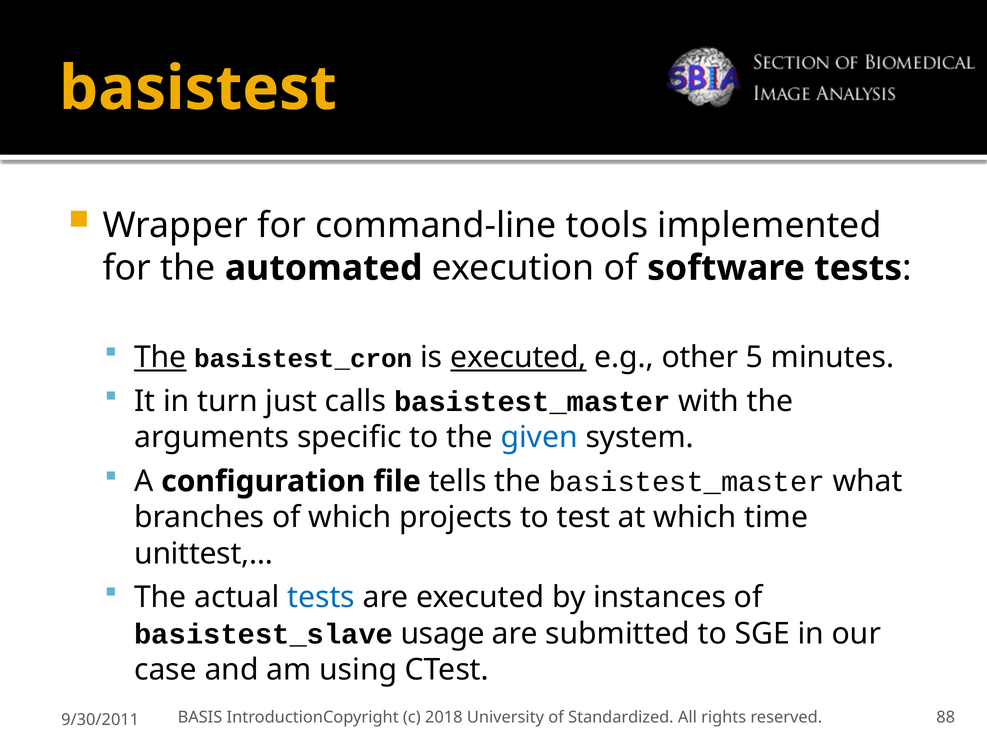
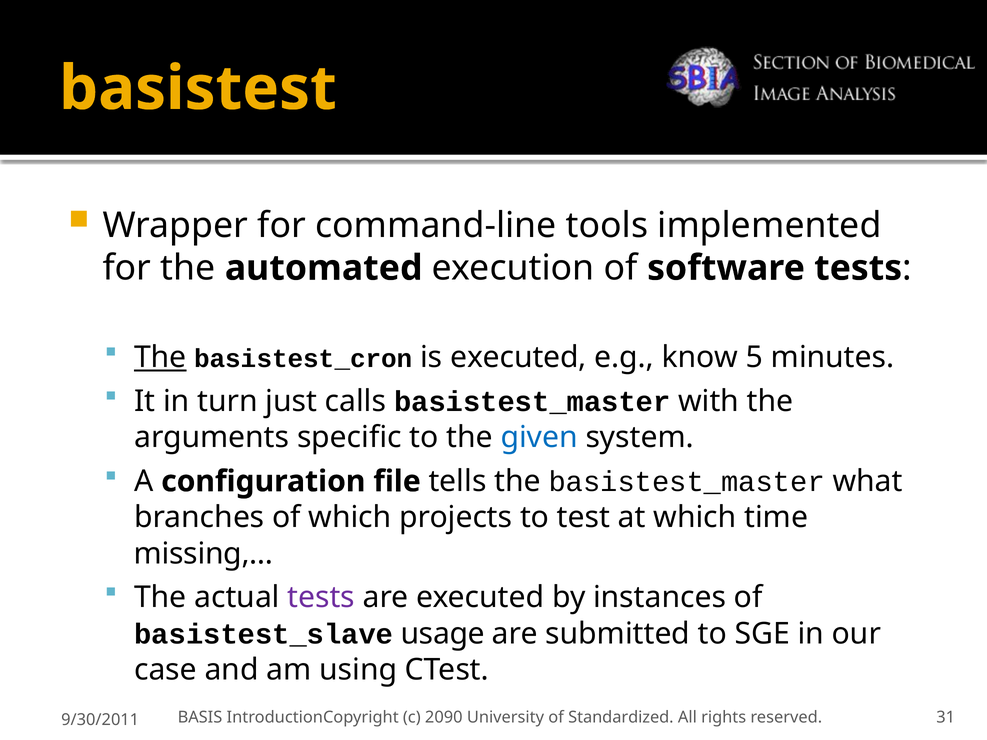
executed underline: present -> none (518, 358)
other: other -> know (700, 358)
unittest,…: unittest,… -> missing,… (204, 554)
tests colour: blue -> purple (321, 598)
2018: 2018 -> 2090 (444, 717)
88: 88 -> 31 (946, 717)
